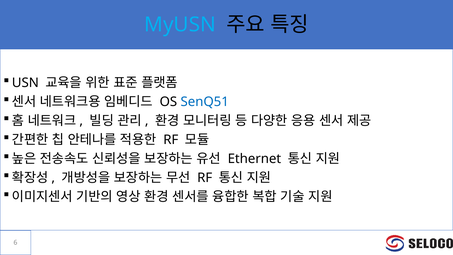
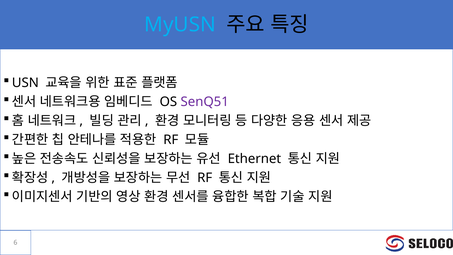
SenQ51 colour: blue -> purple (205, 102)
